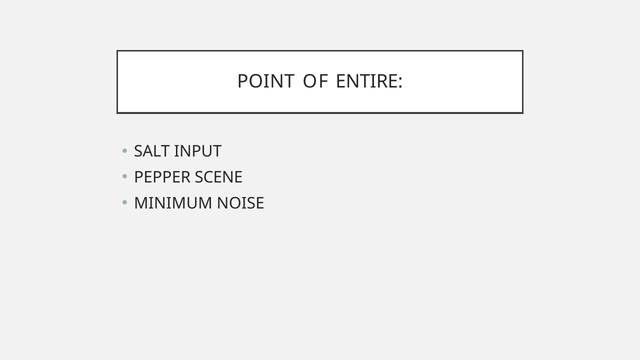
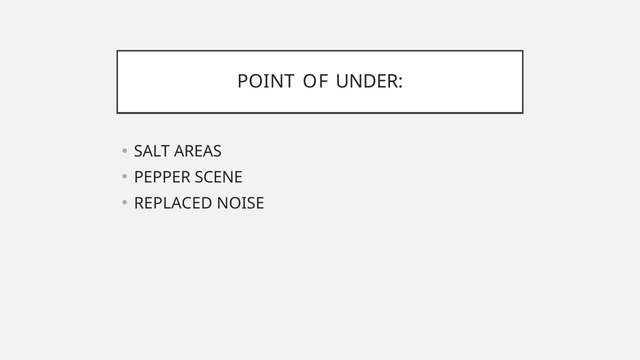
ENTIRE: ENTIRE -> UNDER (369, 82)
INPUT: INPUT -> AREAS (198, 152)
MINIMUM: MINIMUM -> REPLACED (173, 203)
